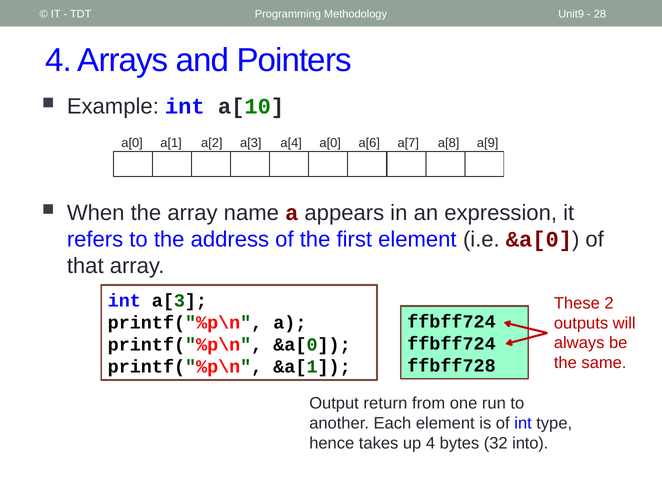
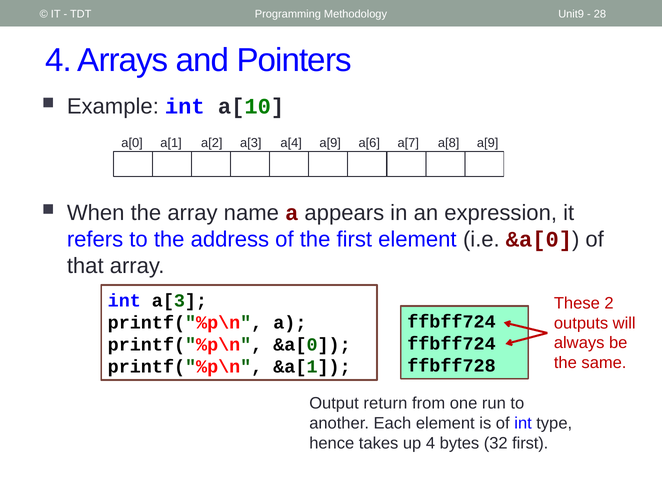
a[4 a[0: a[0 -> a[9 (330, 143)
32 into: into -> first (530, 443)
